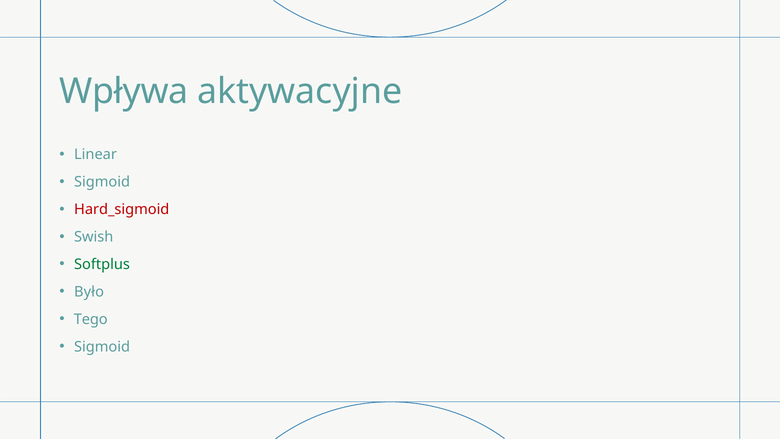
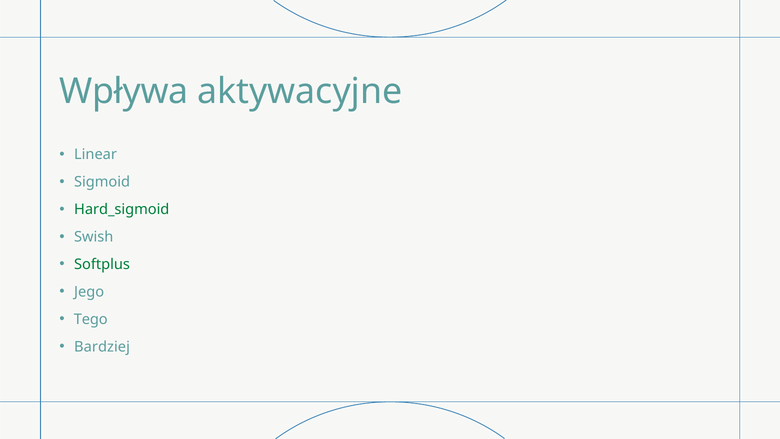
Hard_sigmoid colour: red -> green (122, 209)
Było: Było -> Jego (89, 292)
Sigmoid: Sigmoid -> Bardziej (102, 347)
